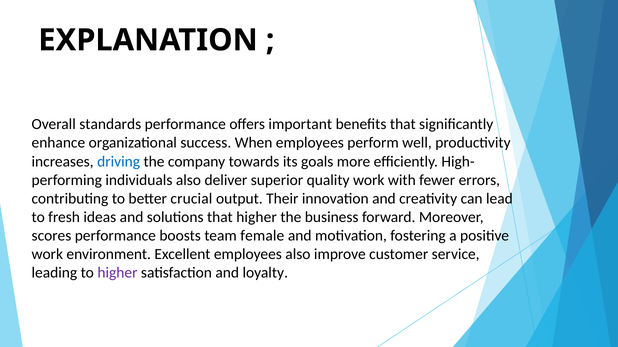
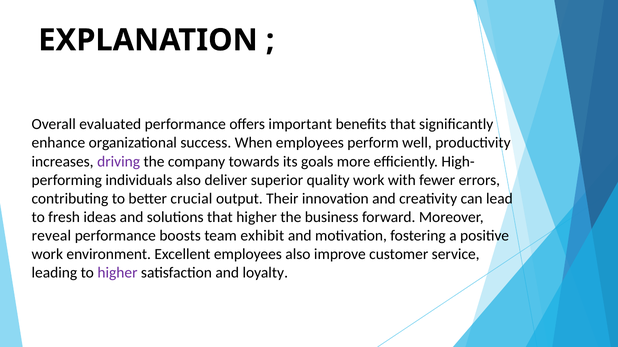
standards: standards -> evaluated (110, 125)
driving colour: blue -> purple (119, 162)
scores: scores -> reveal (51, 236)
female: female -> exhibit (262, 236)
